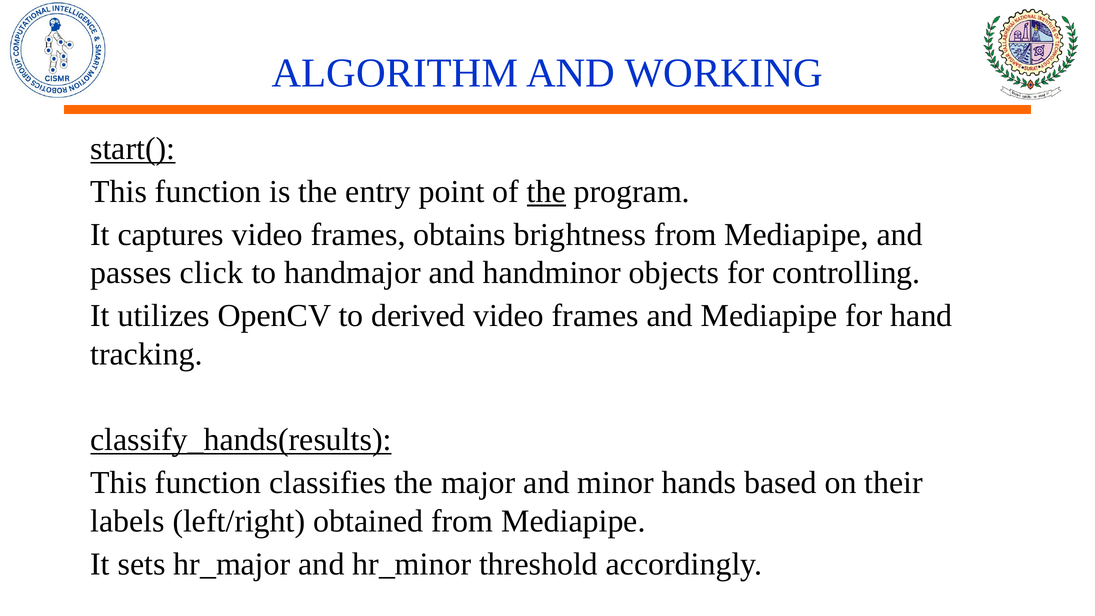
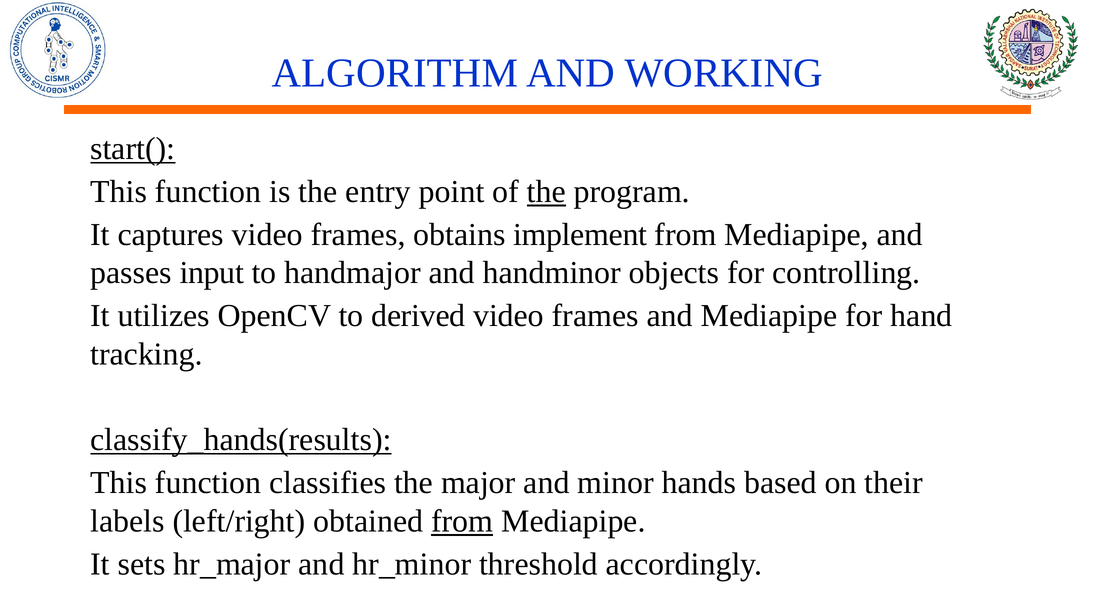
brightness: brightness -> implement (580, 234)
click: click -> input (212, 273)
from underline: none -> present (462, 521)
